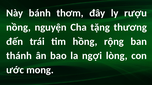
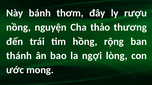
tặng: tặng -> thảo (100, 27)
